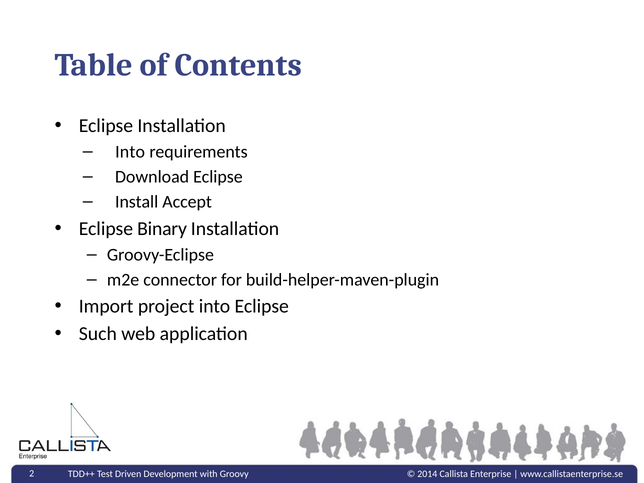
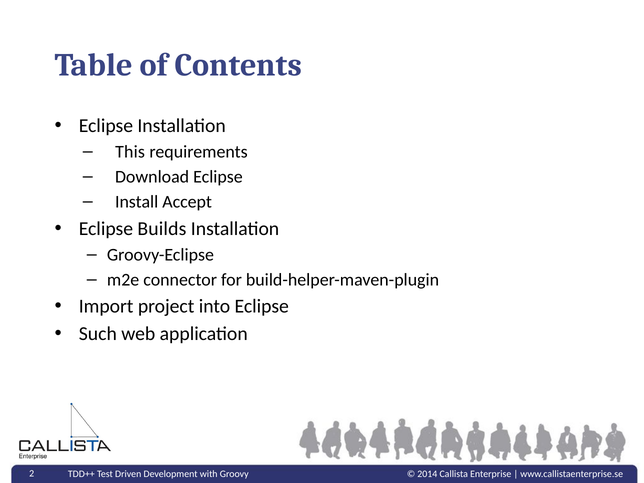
Into: Into -> This (130, 152)
Binary: Binary -> Builds (162, 229)
